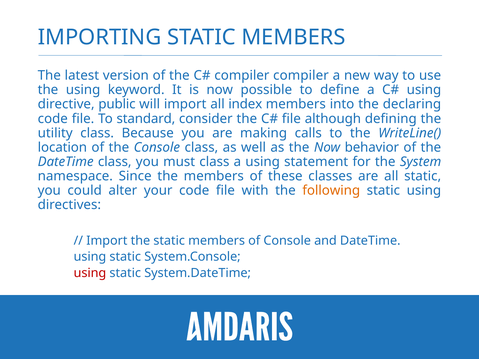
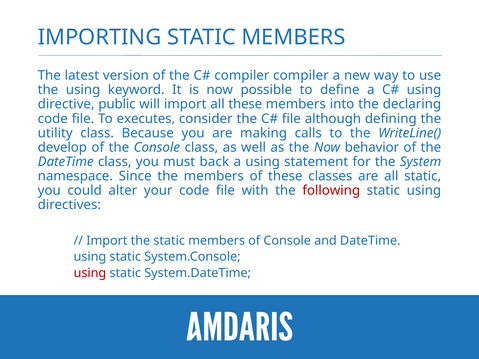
all index: index -> these (245, 104)
standard: standard -> executes (146, 119)
location: location -> develop (62, 147)
must class: class -> back (214, 162)
following colour: orange -> red (331, 191)
